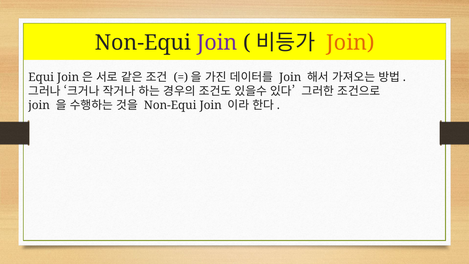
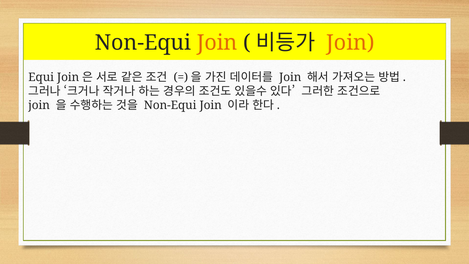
Join colour: purple -> orange (217, 43)
